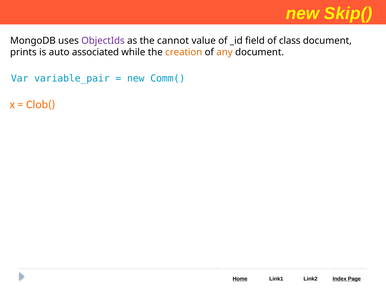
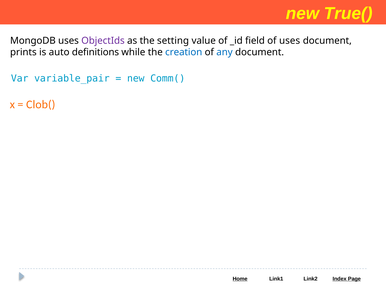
Skip(: Skip( -> True( (348, 13)
cannot: cannot -> setting (173, 41)
of class: class -> uses (290, 41)
associated: associated -> definitions (95, 52)
creation colour: orange -> blue (184, 52)
any colour: orange -> blue (224, 52)
